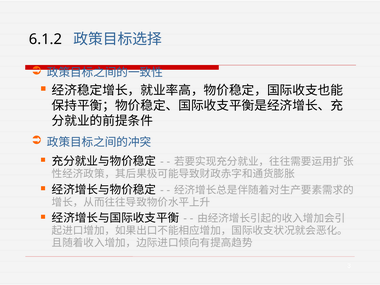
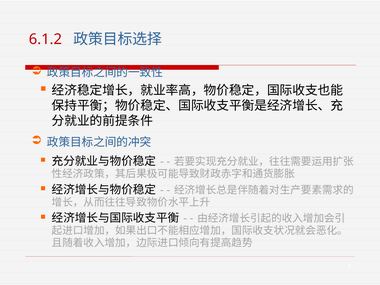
6.1.2 colour: black -> red (45, 39)
